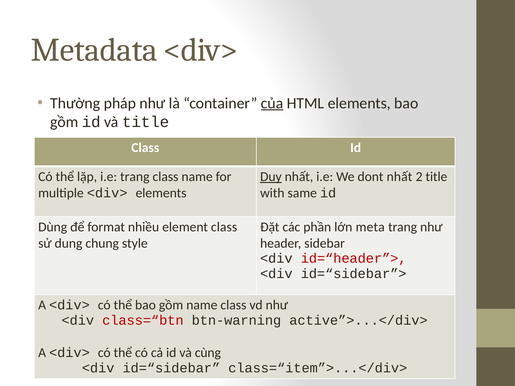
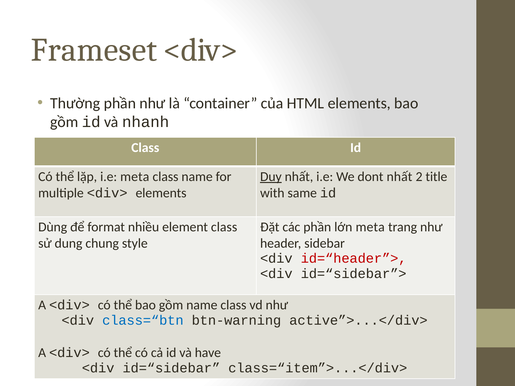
Metadata: Metadata -> Frameset (94, 50)
Thường pháp: pháp -> phần (120, 103)
của underline: present -> none (272, 103)
và title: title -> nhanh (146, 122)
i.e trang: trang -> meta (135, 177)
class=“btn colour: red -> blue (143, 321)
cùng: cùng -> have (208, 353)
